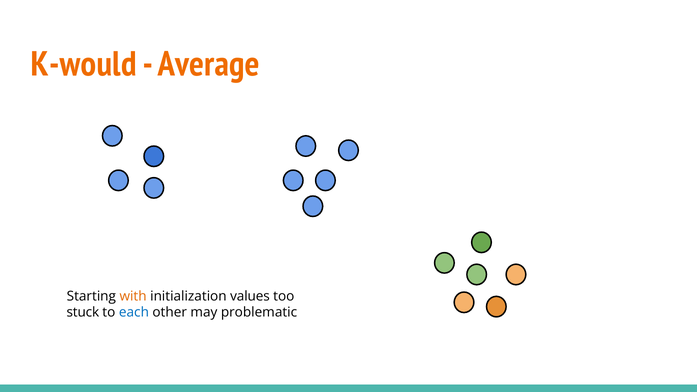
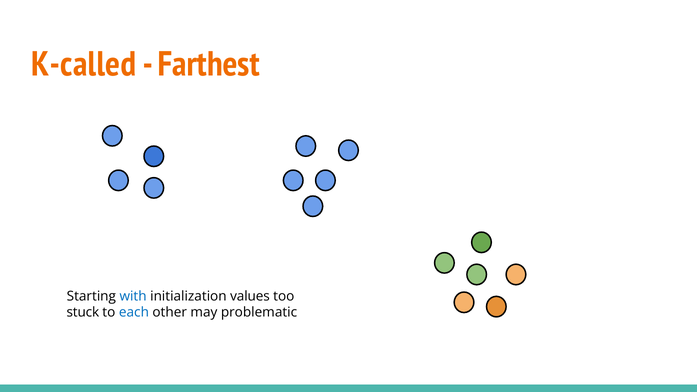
K-would: K-would -> K-called (84, 64)
Average: Average -> Farthest (209, 64)
with colour: orange -> blue (133, 296)
